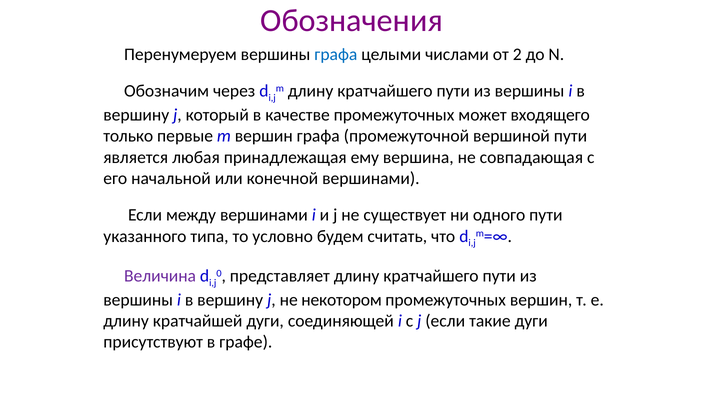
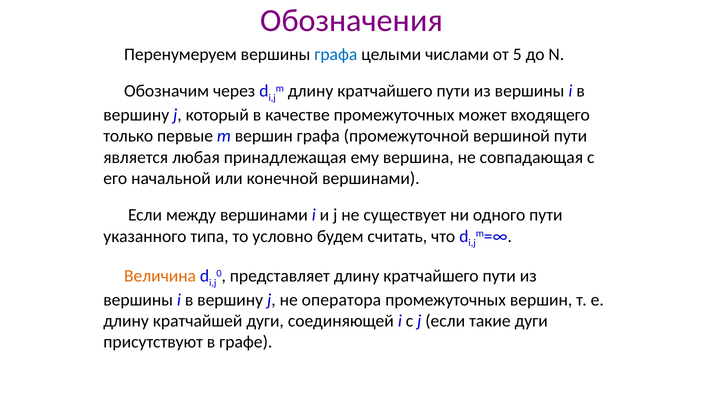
2: 2 -> 5 (517, 54)
Величина colour: purple -> orange (160, 276)
некотором: некотором -> оператора (341, 300)
